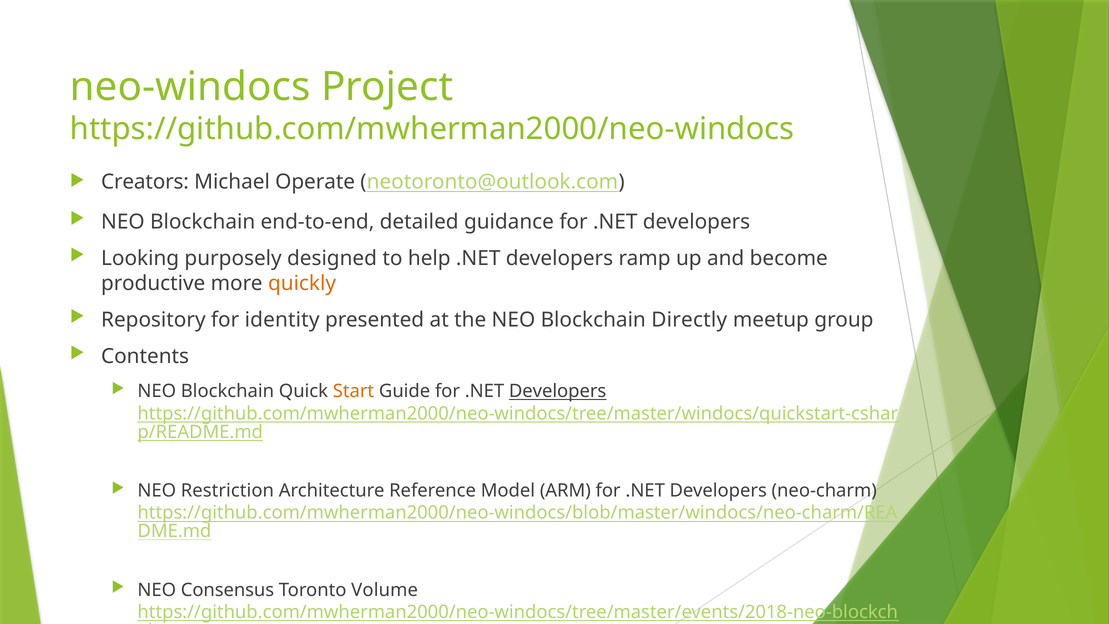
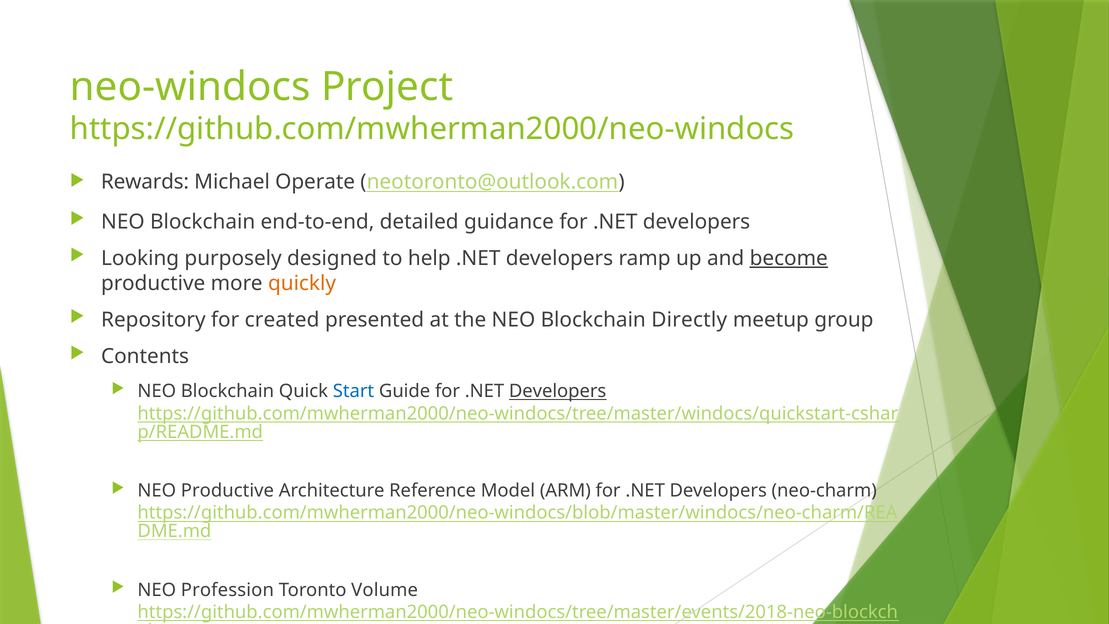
Creators: Creators -> Rewards (145, 182)
become underline: none -> present (789, 258)
identity: identity -> created (282, 320)
Start colour: orange -> blue (353, 391)
NEO Restriction: Restriction -> Productive (227, 491)
Consensus: Consensus -> Profession (227, 590)
